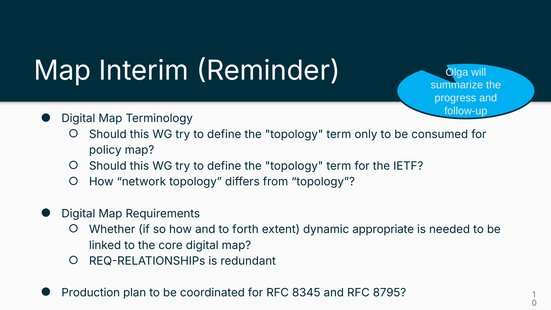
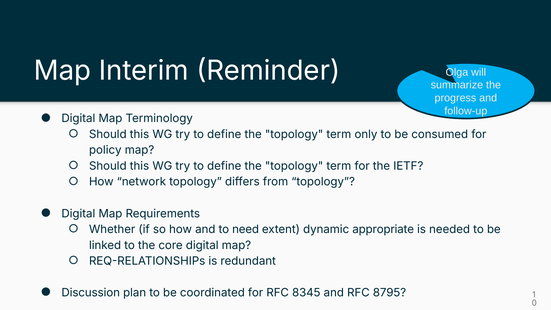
forth: forth -> need (246, 229)
Production: Production -> Discussion (91, 293)
